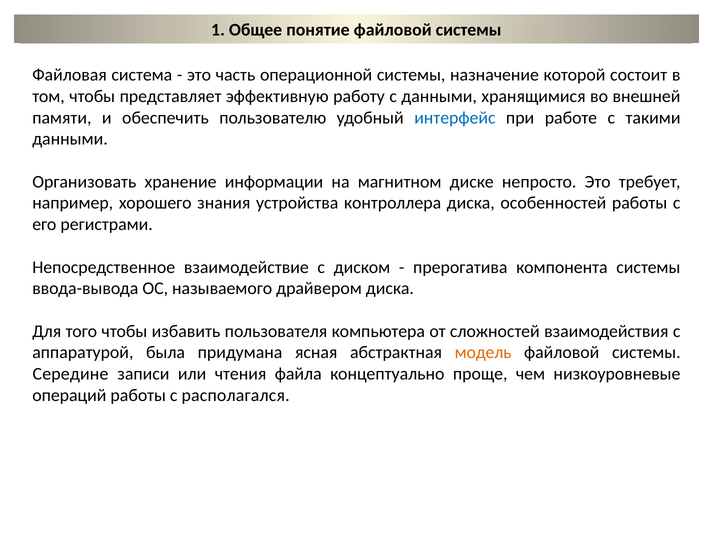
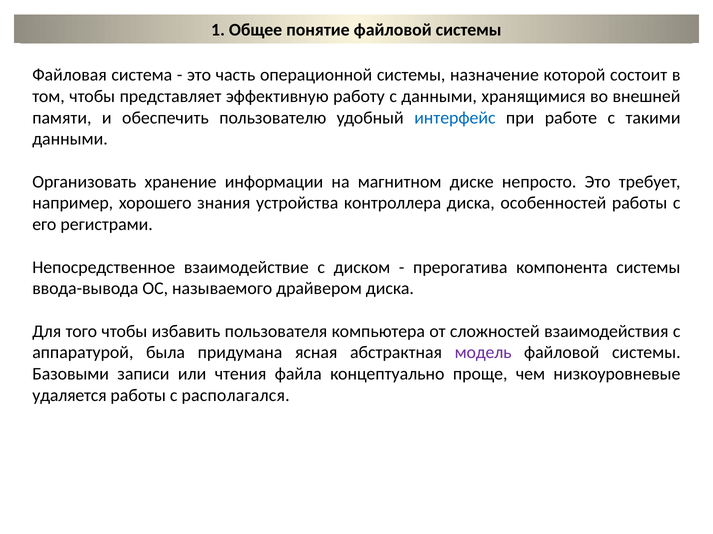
модель colour: orange -> purple (483, 353)
Середине: Середине -> Базовыми (71, 375)
операций: операций -> удаляется (69, 396)
